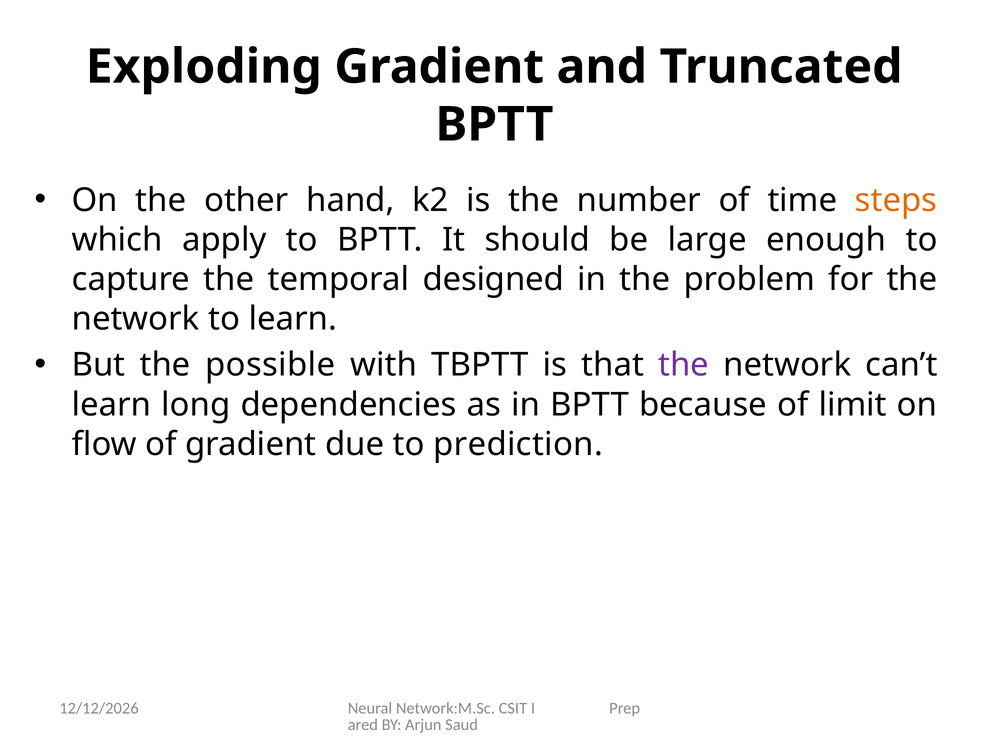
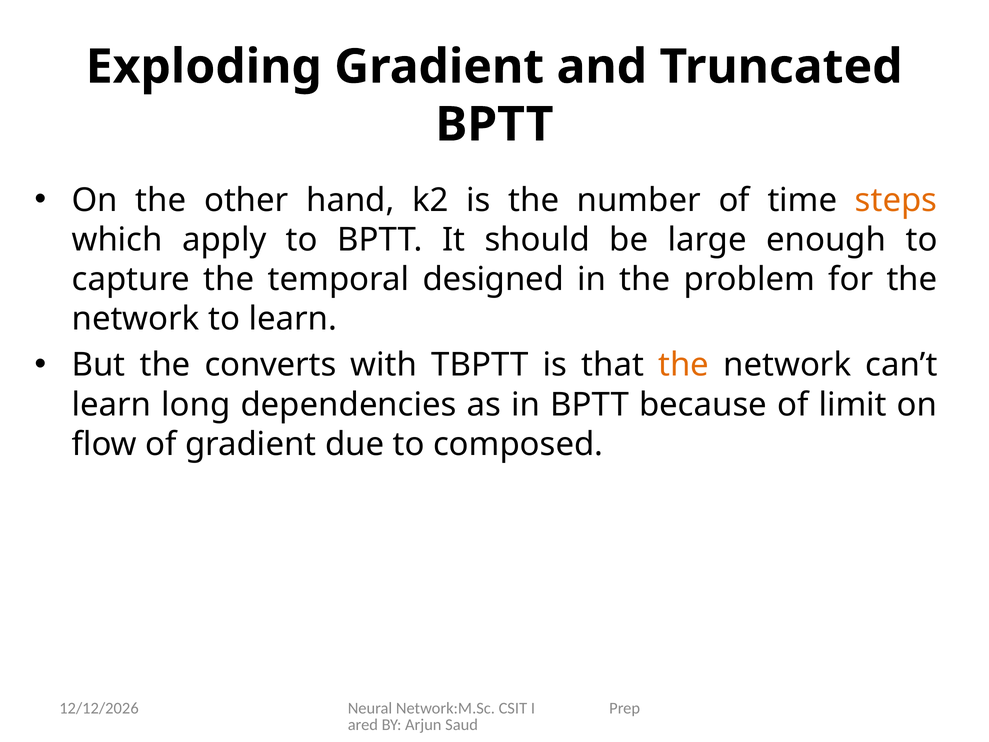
possible: possible -> converts (271, 365)
the colour: purple -> orange (684, 365)
prediction: prediction -> composed (518, 444)
